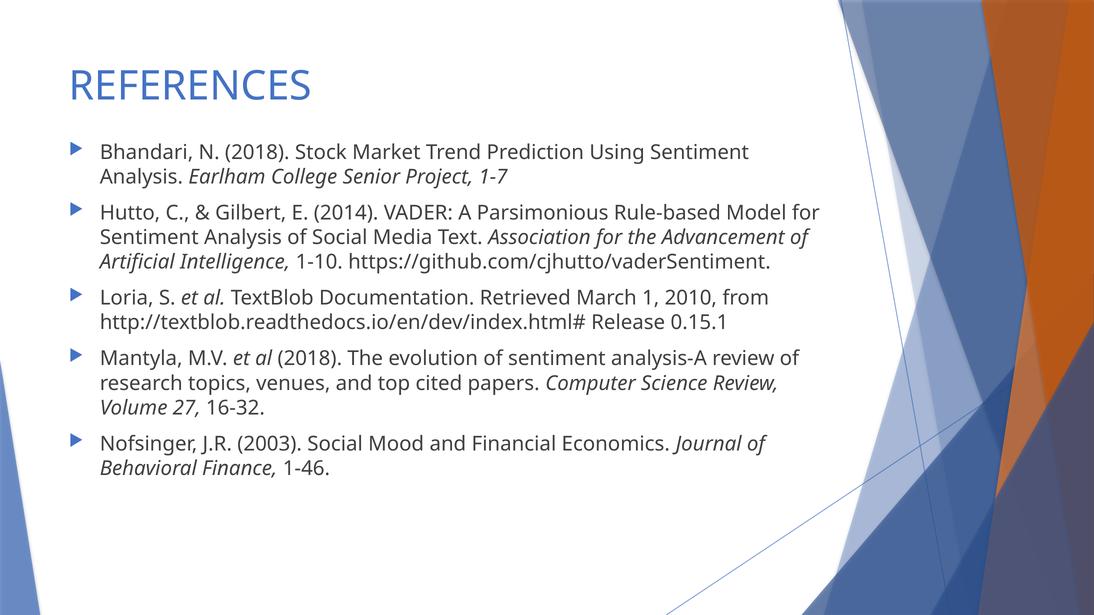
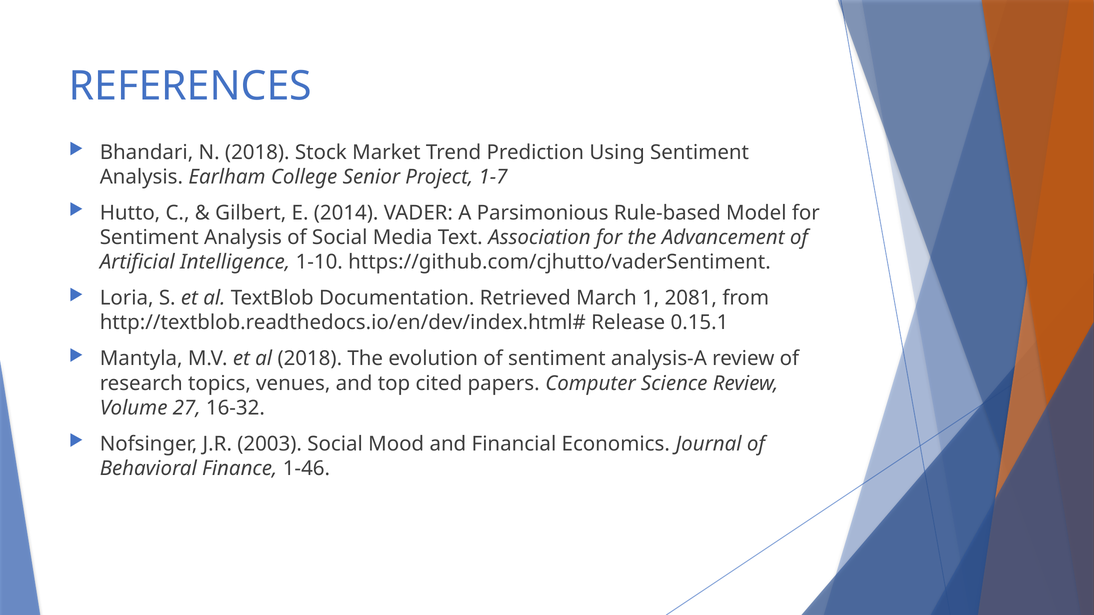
2010: 2010 -> 2081 (691, 298)
